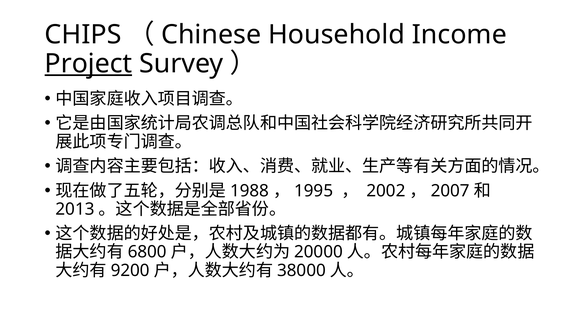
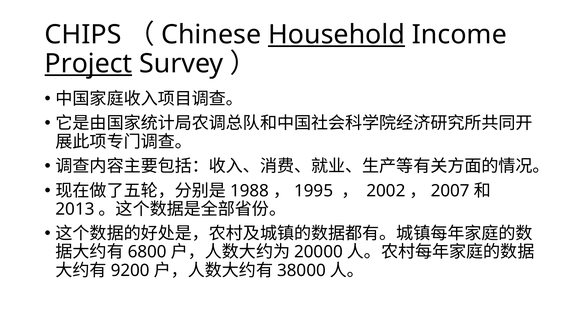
Household underline: none -> present (337, 35)
